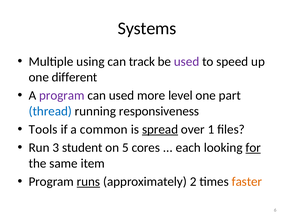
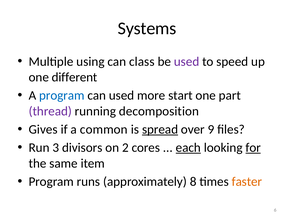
track: track -> class (142, 62)
program colour: purple -> blue (62, 96)
level: level -> start (180, 96)
thread colour: blue -> purple (50, 111)
responsiveness: responsiveness -> decomposition (159, 111)
Tools: Tools -> Gives (43, 130)
1: 1 -> 9 (211, 130)
student: student -> divisors (82, 148)
5: 5 -> 2 (125, 148)
each underline: none -> present (188, 148)
runs underline: present -> none (88, 182)
2: 2 -> 8 (193, 182)
